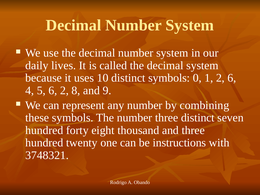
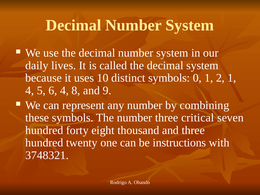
2 6: 6 -> 1 (232, 78)
6 2: 2 -> 4 (64, 90)
three distinct: distinct -> critical (198, 118)
